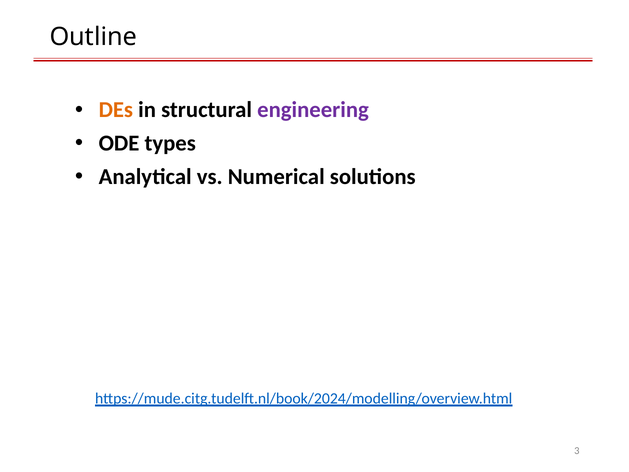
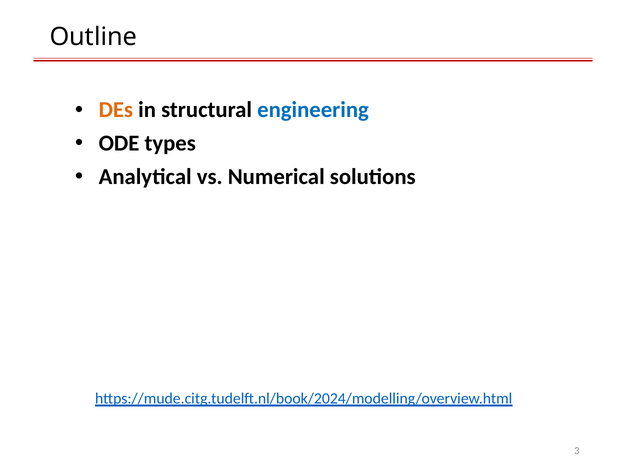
engineering colour: purple -> blue (313, 110)
